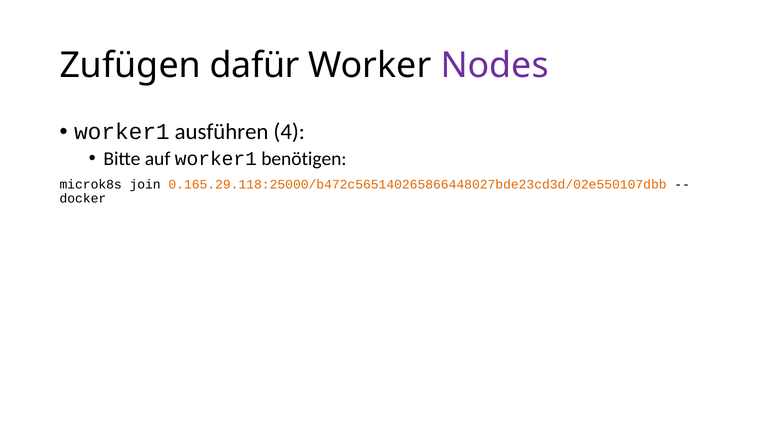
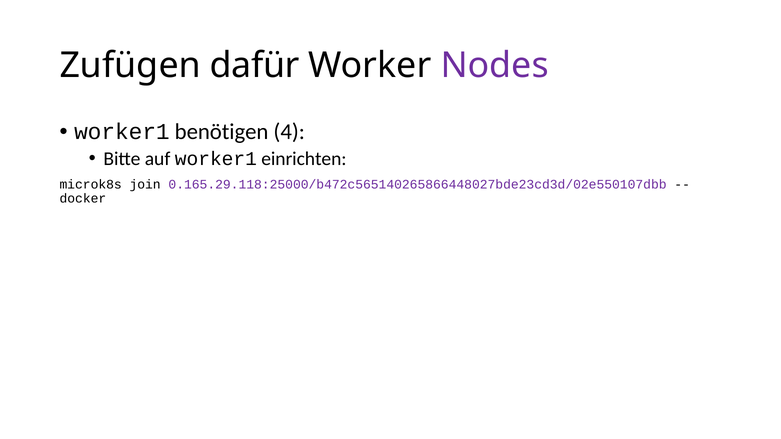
ausführen: ausführen -> benötigen (222, 132)
benötigen: benötigen -> einrichten (304, 159)
0.165.29.118:25000/b472c565140265866448027bde23cd3d/02e550107dbb colour: orange -> purple (418, 185)
